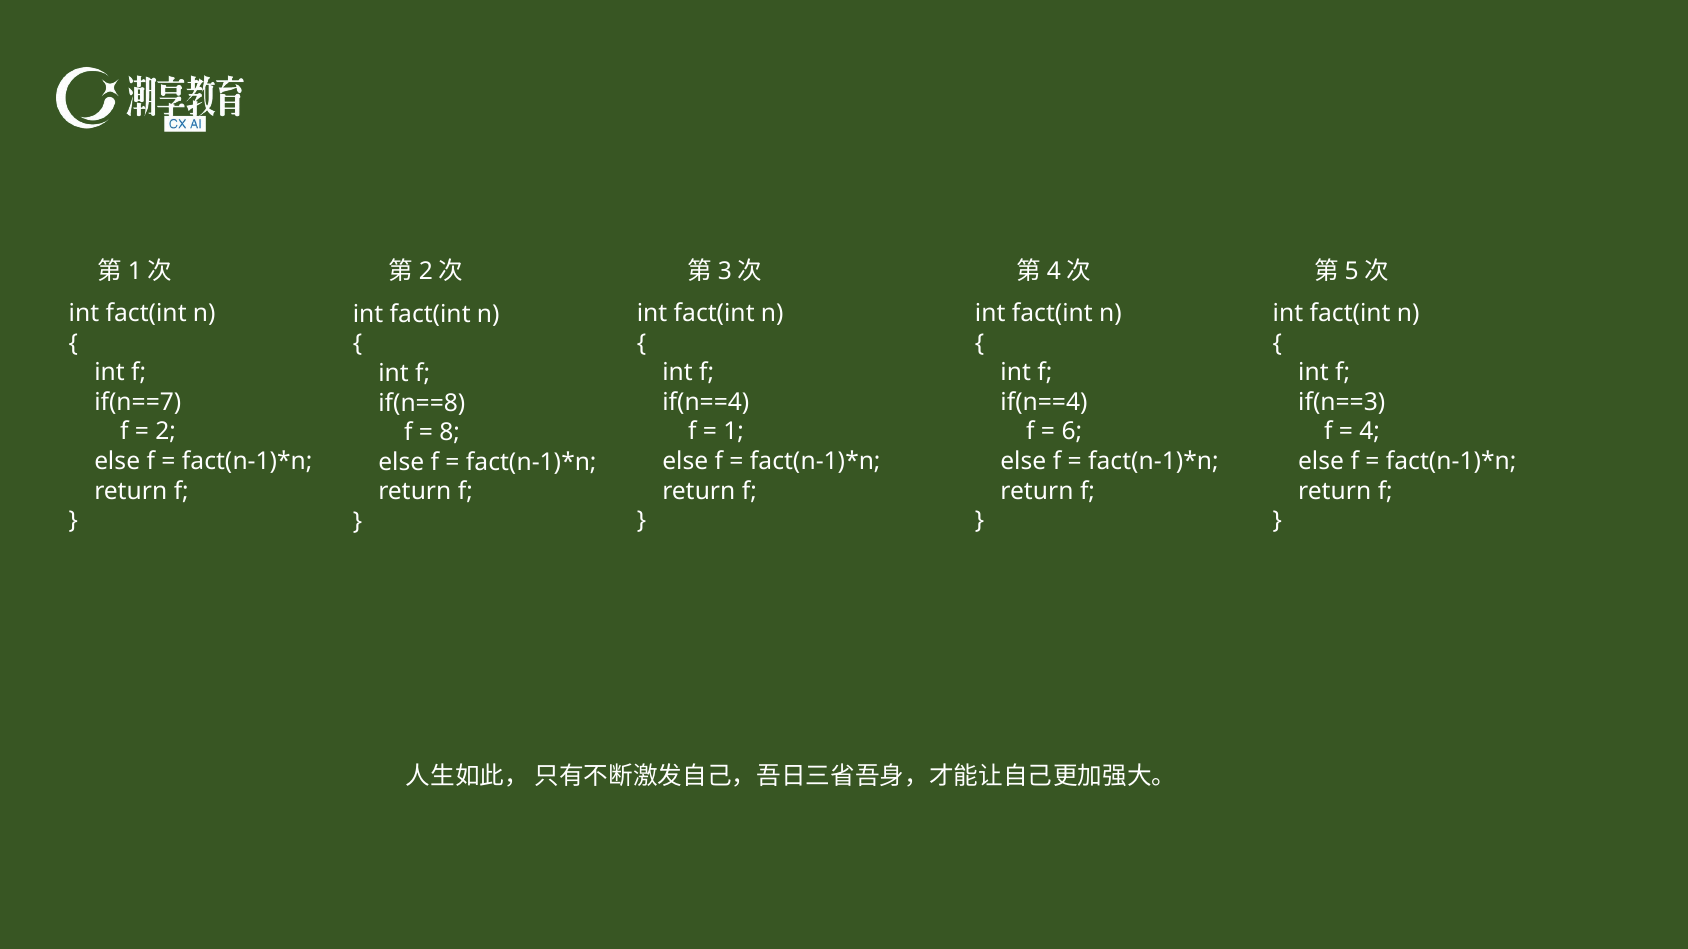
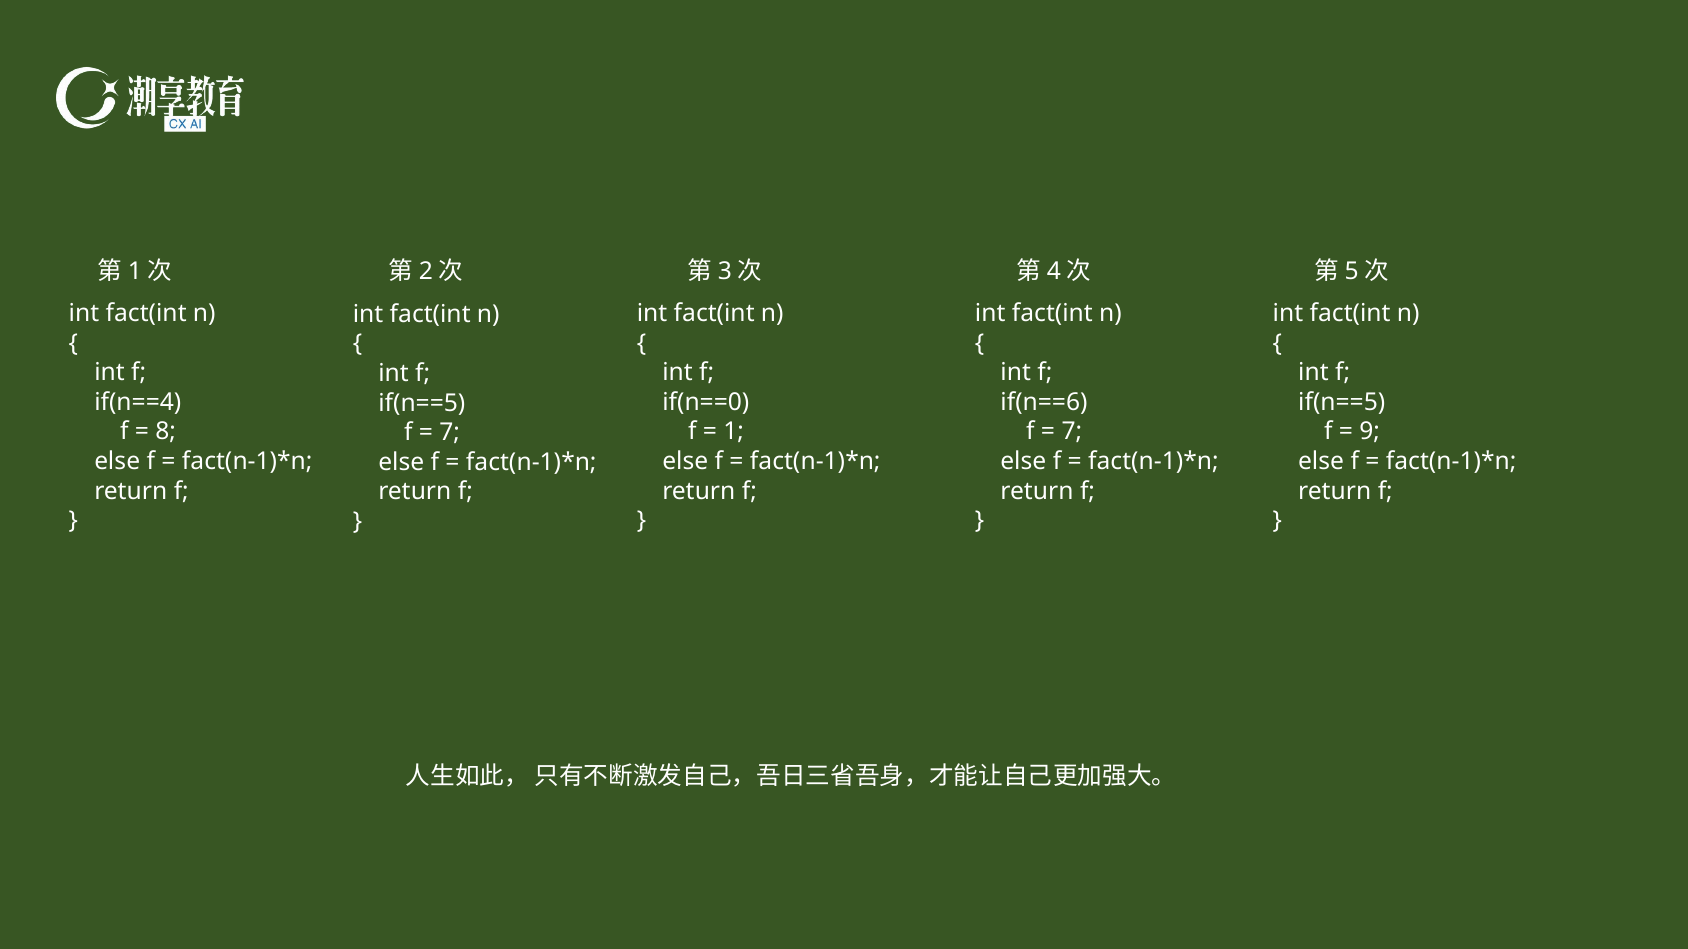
if(n==7: if(n==7 -> if(n==4 (138, 402)
if(n==4: if(n==4 -> if(n==0 (706, 402)
if(n==4: if(n==4 -> if(n==6 (1044, 402)
if(n==3: if(n==3 -> if(n==5 (1342, 402)
if(n==8: if(n==8 -> if(n==5 (422, 403)
2: 2 -> 8 (166, 432)
6: 6 -> 7 (1072, 432)
4: 4 -> 9 (1370, 432)
8: 8 -> 7 (450, 433)
